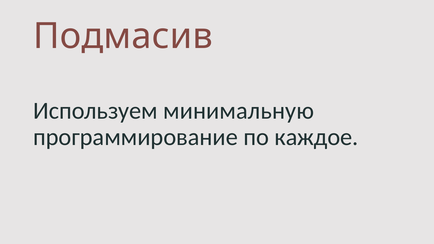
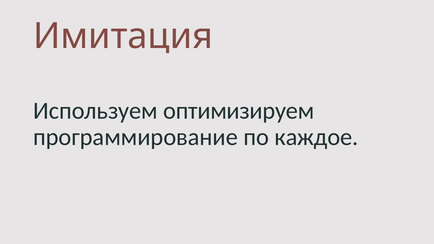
Подмасив: Подмасив -> Имитация (123, 36)
минимальную: минимальную -> оптимизируем (239, 111)
